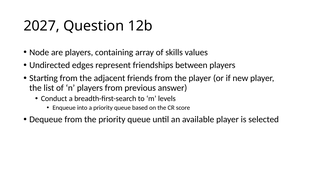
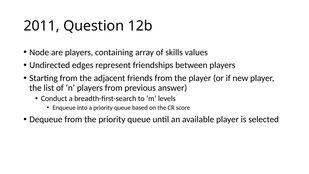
2027: 2027 -> 2011 (42, 26)
